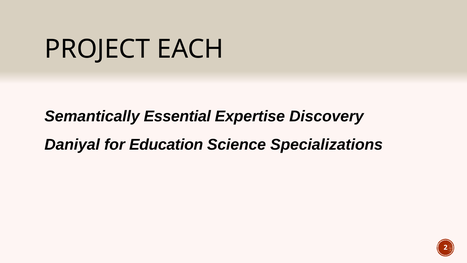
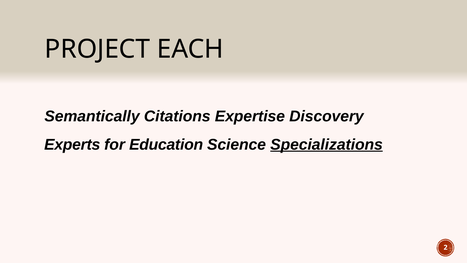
Essential: Essential -> Citations (177, 116)
Daniyal: Daniyal -> Experts (72, 144)
Specializations underline: none -> present (327, 144)
